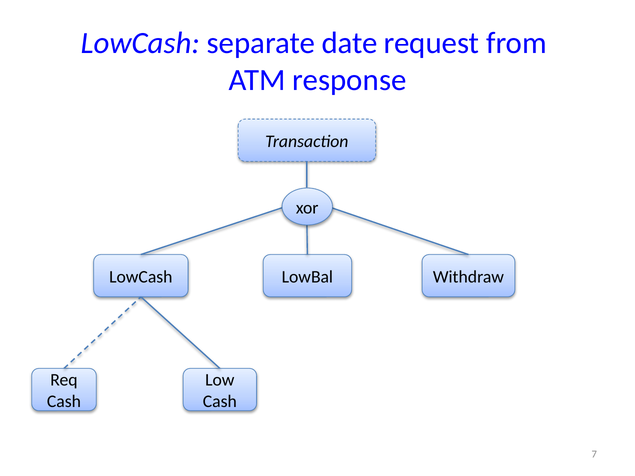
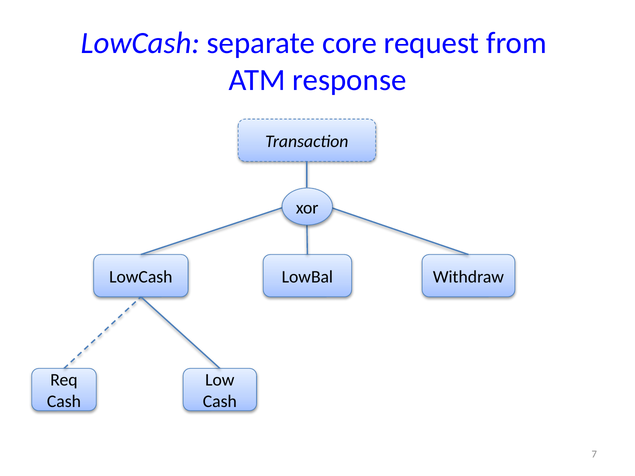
date: date -> core (350, 43)
